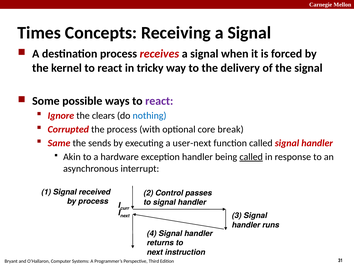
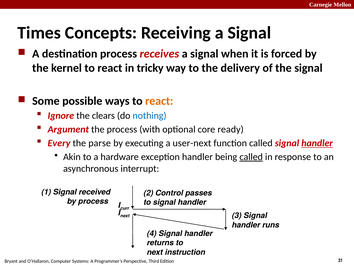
react colour: purple -> orange (159, 101)
Corrupted: Corrupted -> Argument (68, 130)
break: break -> ready (231, 130)
Same: Same -> Every (59, 143)
sends: sends -> parse (100, 143)
handler underline: none -> present (317, 143)
